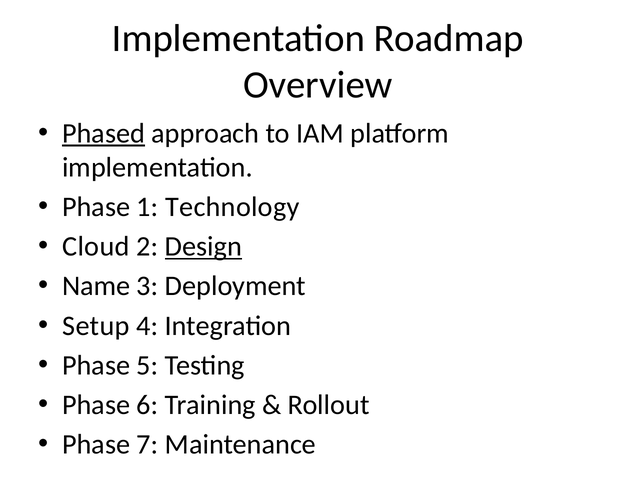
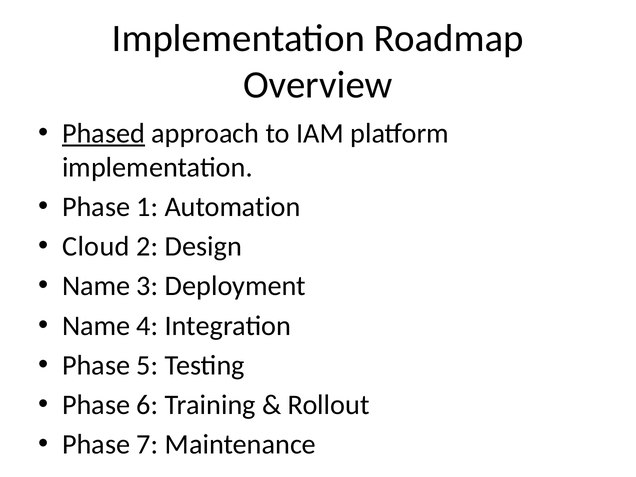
Technology: Technology -> Automation (233, 207)
Design underline: present -> none (203, 247)
Setup: Setup -> Name (96, 326)
